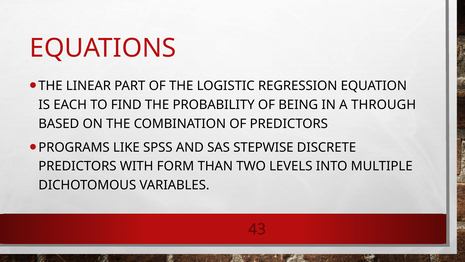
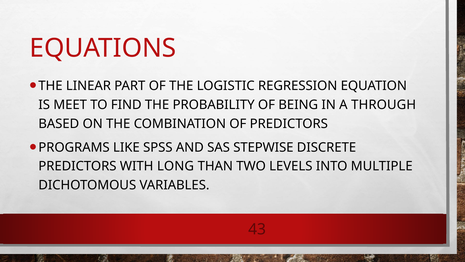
EACH: EACH -> MEET (70, 105)
FORM: FORM -> LONG (175, 166)
